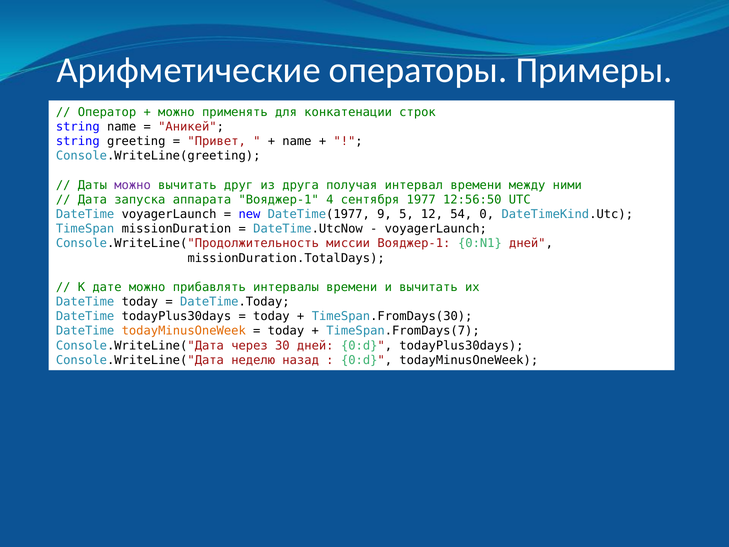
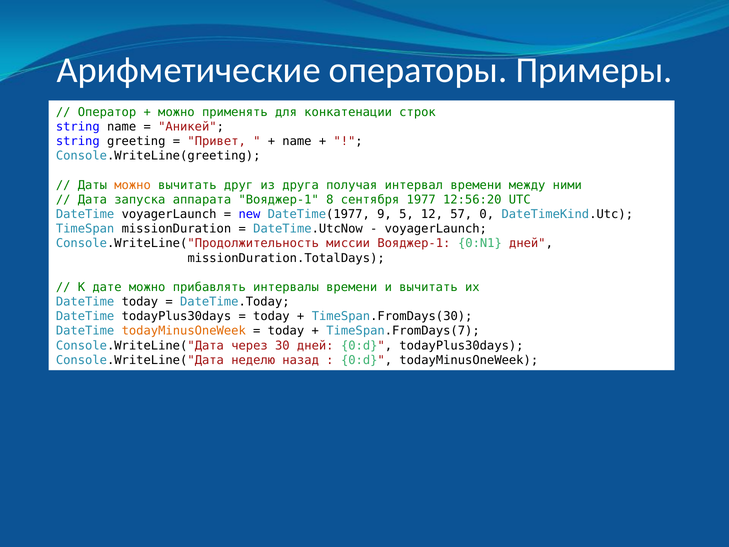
можно colour: purple -> orange (133, 185)
4: 4 -> 8 (330, 200)
12:56:50: 12:56:50 -> 12:56:20 (472, 200)
54: 54 -> 57 (461, 214)
